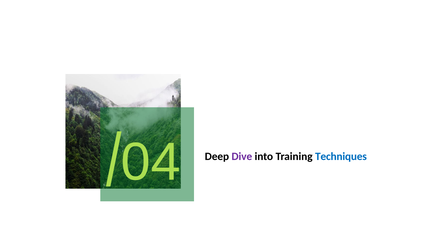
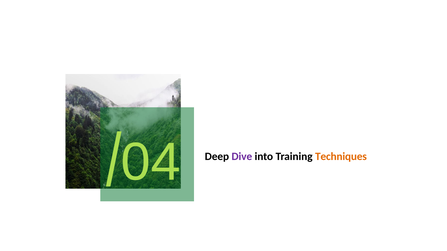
Techniques colour: blue -> orange (341, 157)
